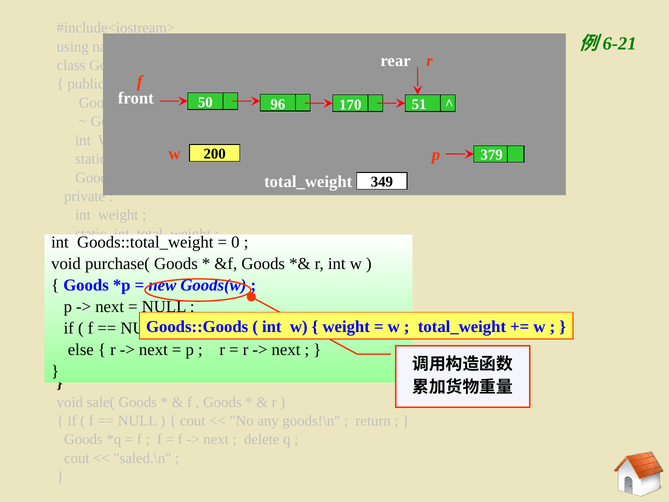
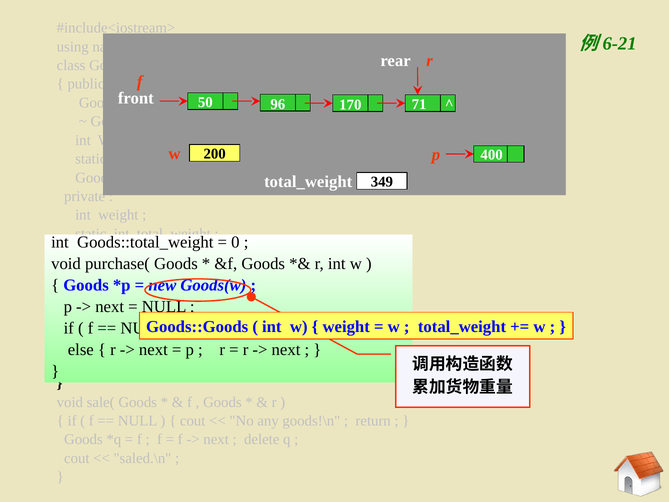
51: 51 -> 71 (419, 104)
379: 379 -> 400 (492, 155)
